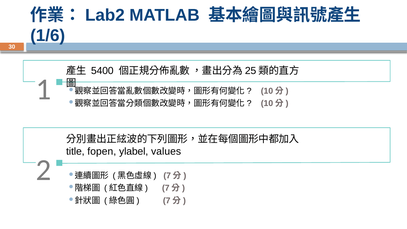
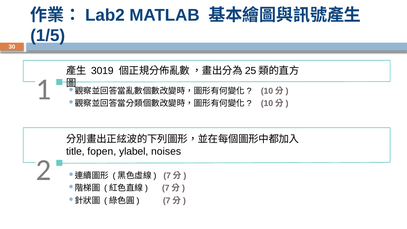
1/6: 1/6 -> 1/5 (48, 36)
5400: 5400 -> 3019 (102, 71)
values: values -> noises (166, 151)
